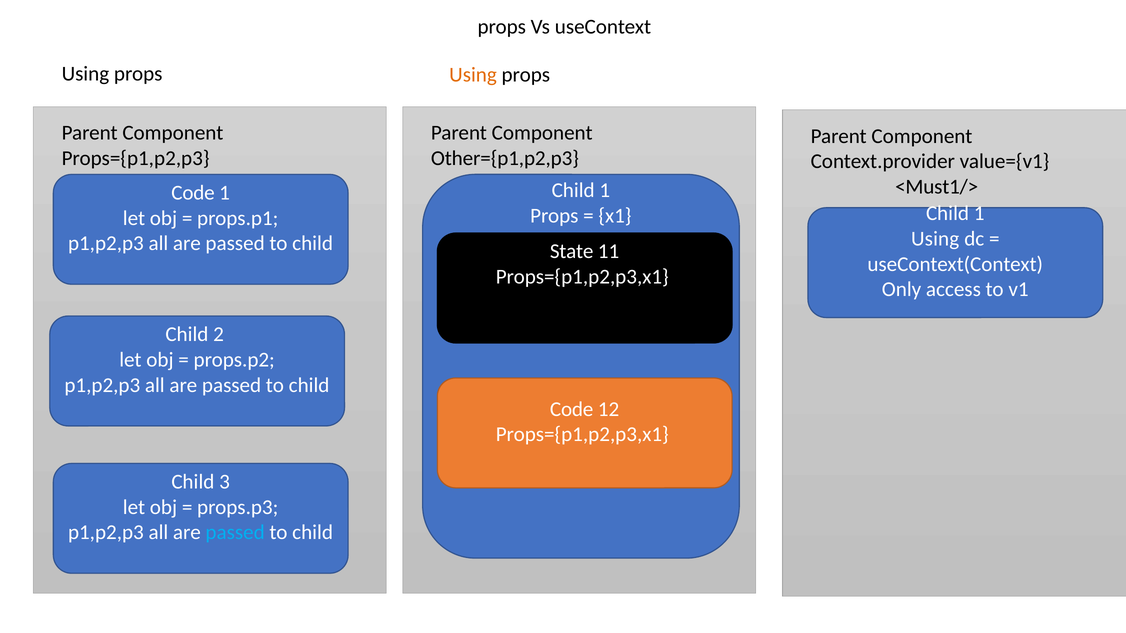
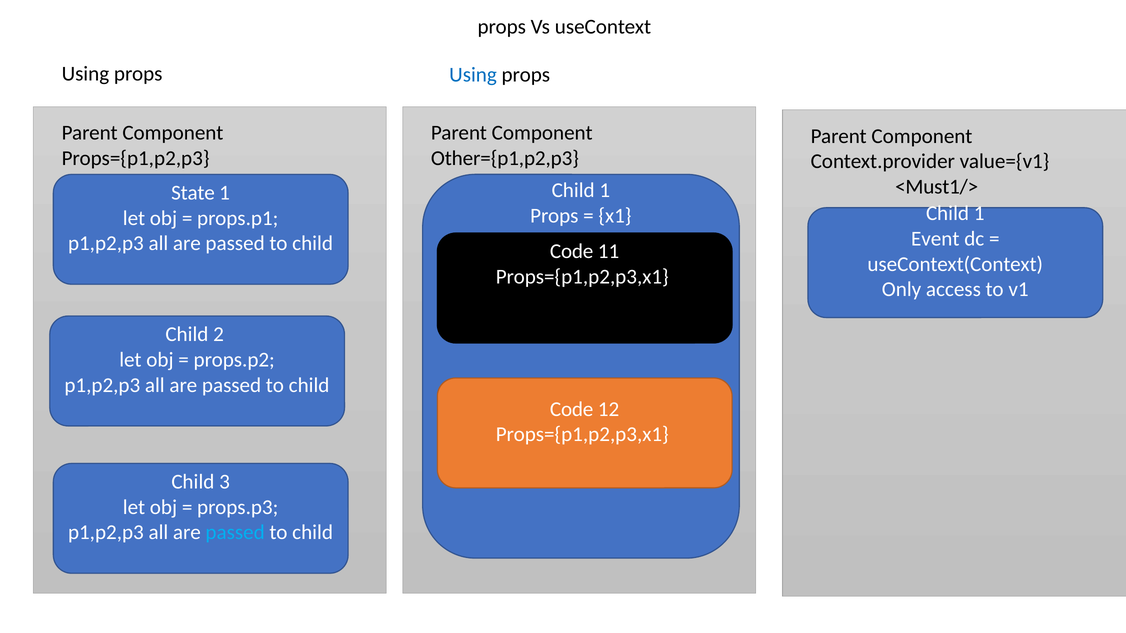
Using colour: orange -> blue (473, 75)
Code: Code -> State (193, 193)
Using: Using -> Event (935, 239)
State: State -> Code (572, 252)
